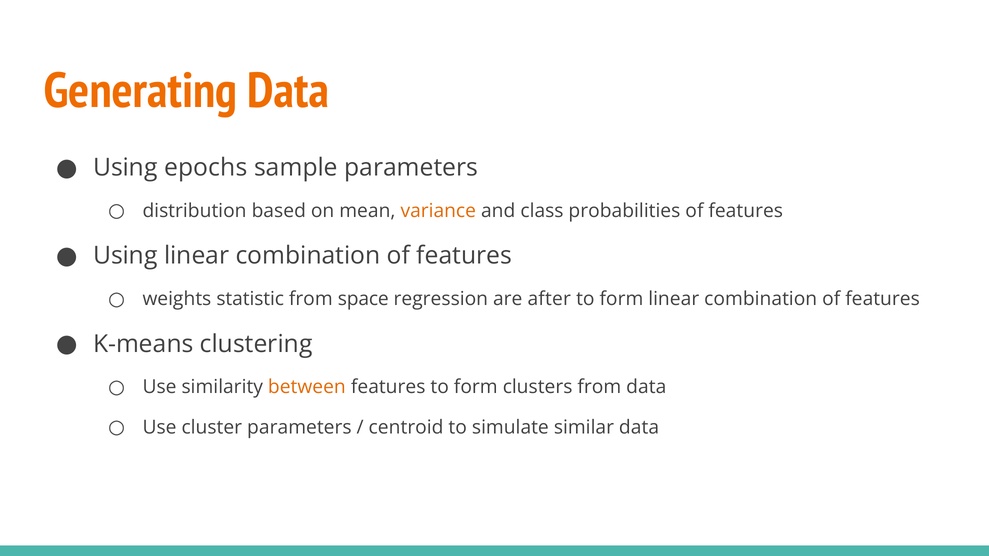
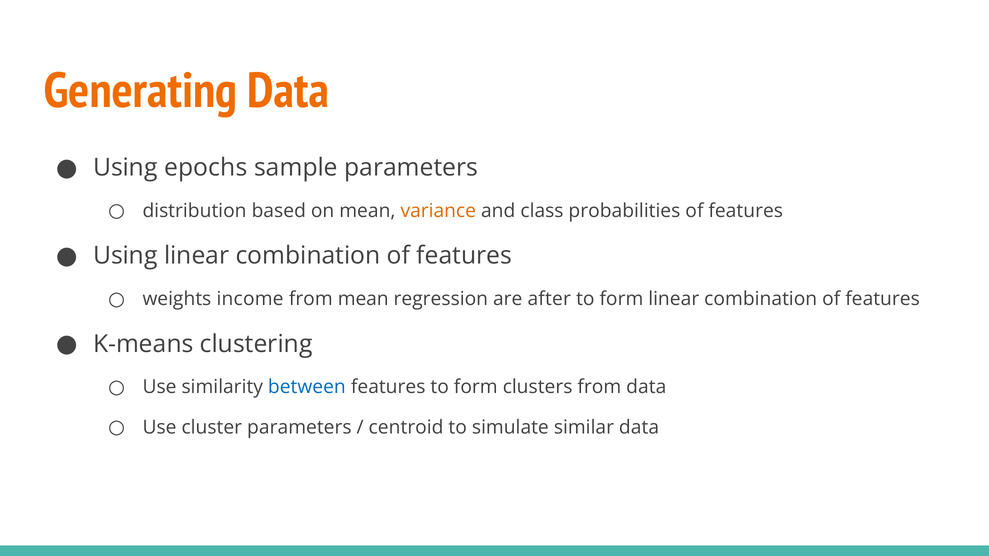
statistic: statistic -> income (250, 299)
from space: space -> mean (363, 299)
between colour: orange -> blue (307, 387)
